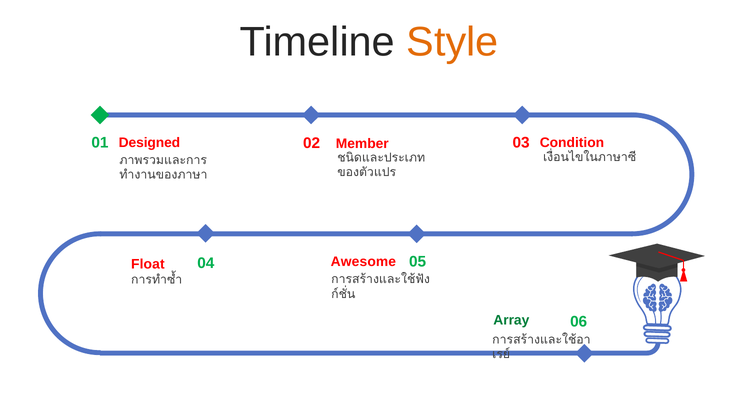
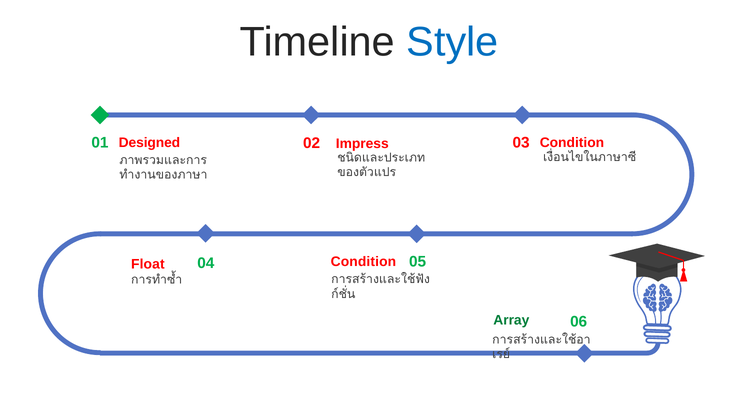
Style colour: orange -> blue (452, 42)
Member: Member -> Impress (362, 144)
Awesome: Awesome -> Condition (363, 262)
